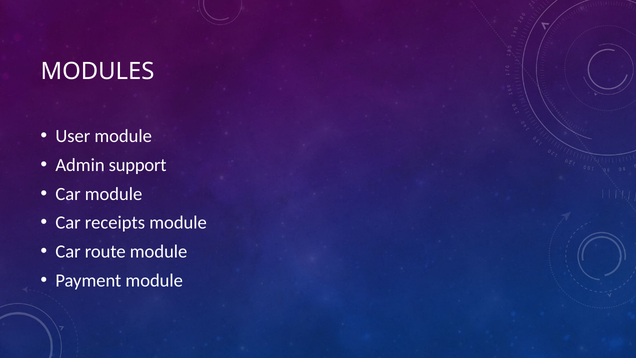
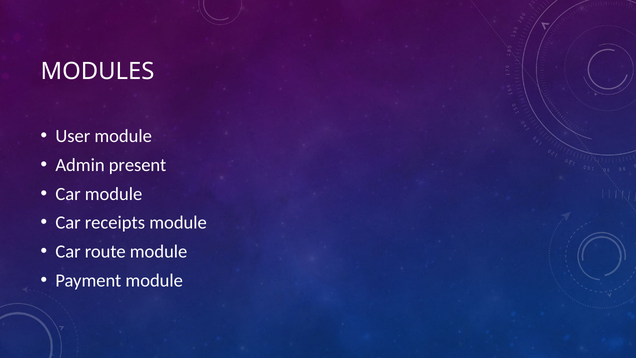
support: support -> present (138, 165)
